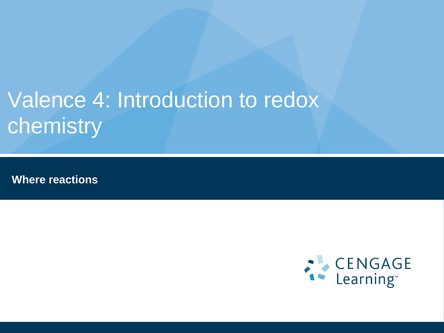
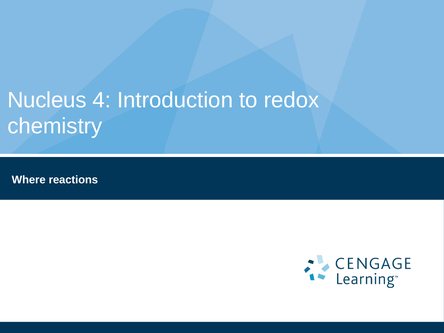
Valence: Valence -> Nucleus (47, 100)
